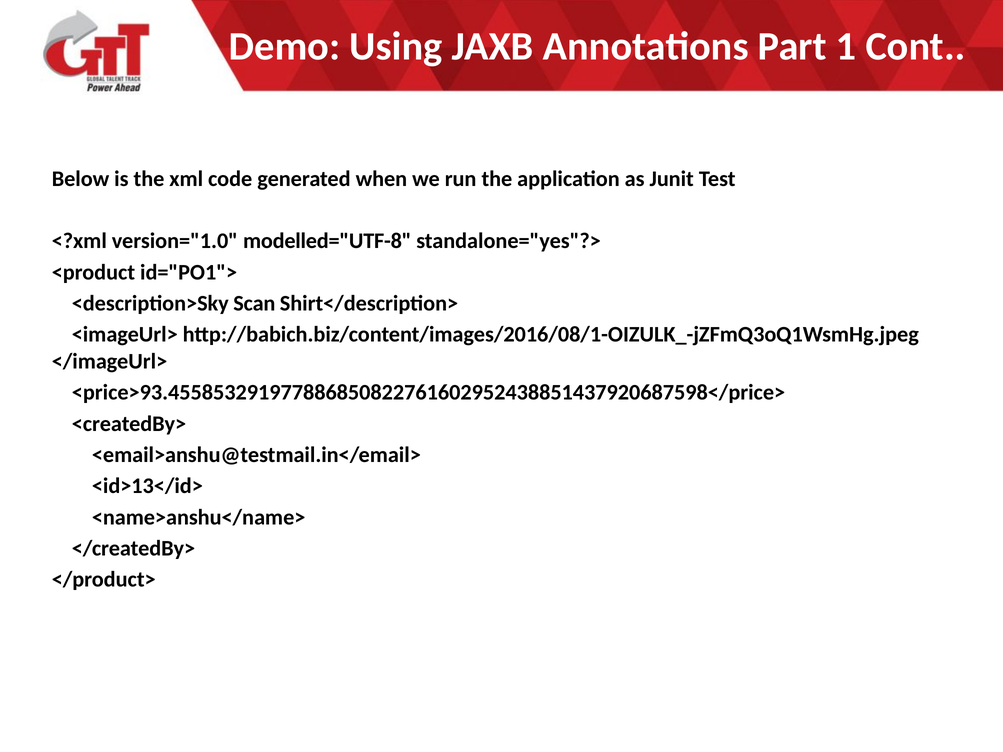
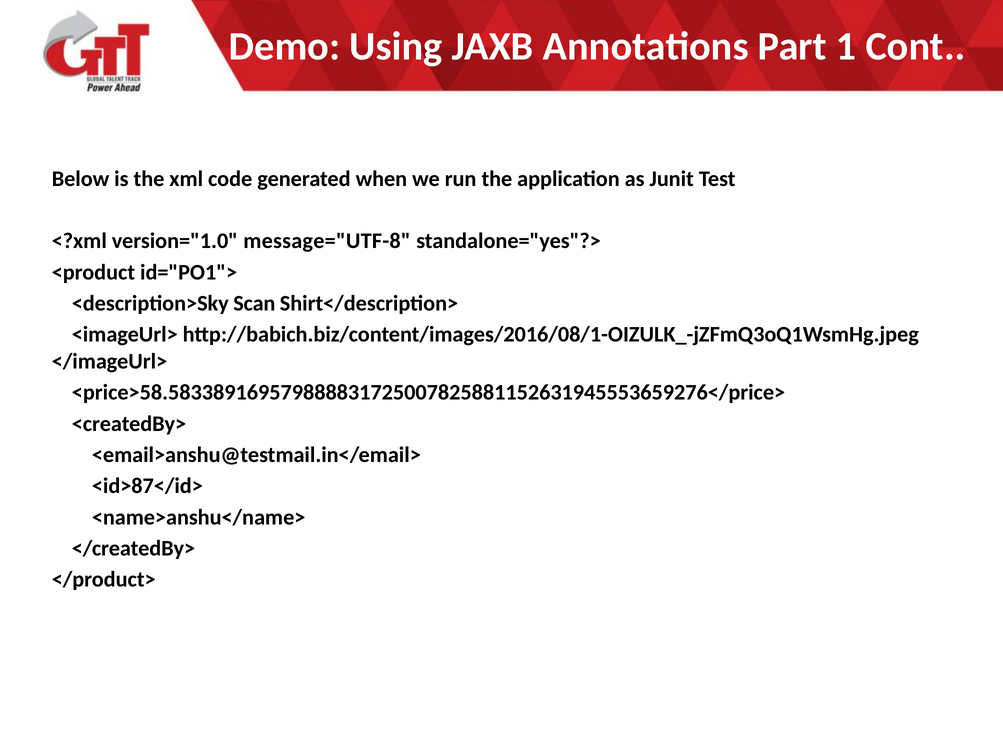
modelled="UTF-8: modelled="UTF-8 -> message="UTF-8 (327, 241)
<price>93.455853291977886850822761602952438851437920687598</price>: <price>93.455853291977886850822761602952438851437920687598</price> -> <price>58.583389169579888831725007825881152631945553659276</price> (429, 393)
<id>13</id>: <id>13</id> -> <id>87</id> (147, 486)
